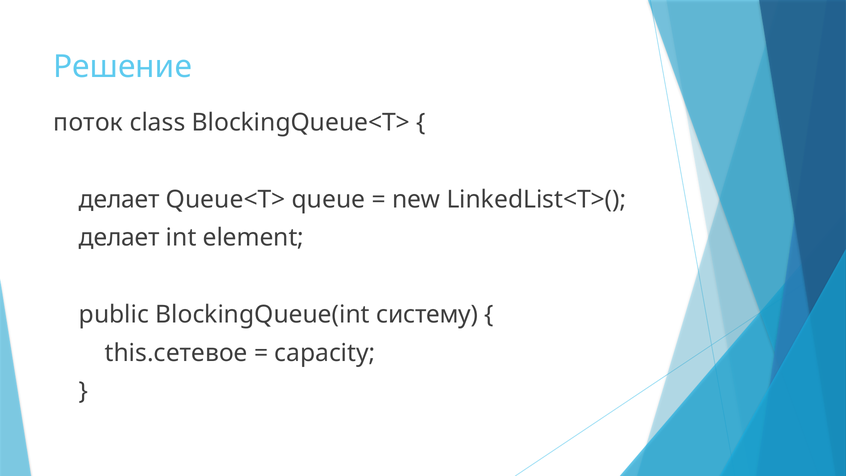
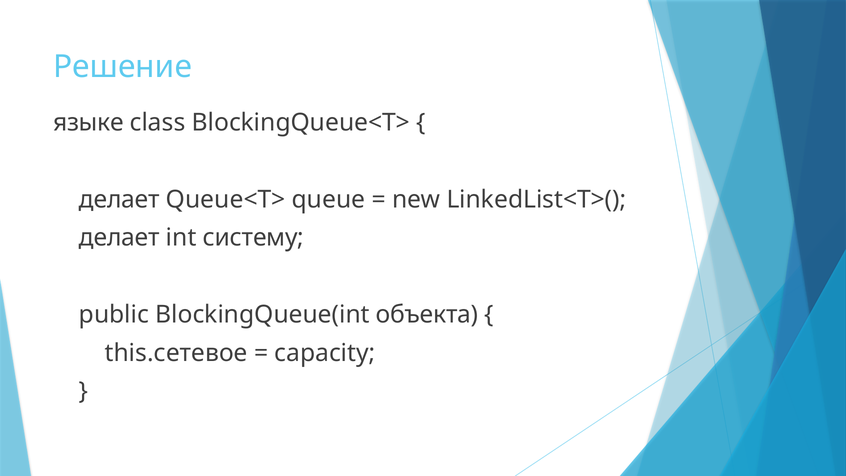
поток: поток -> языке (88, 123)
element: element -> систему (253, 238)
систему: систему -> объекта (427, 314)
